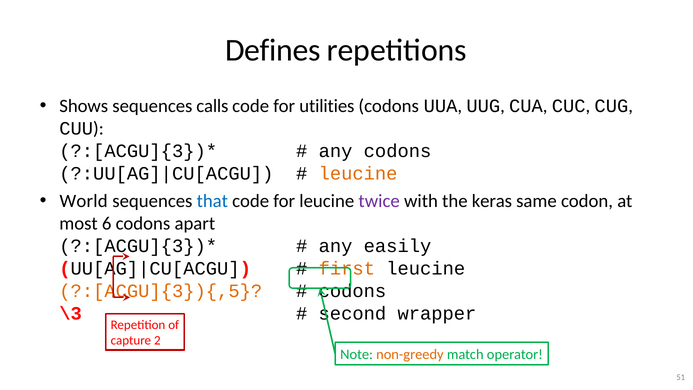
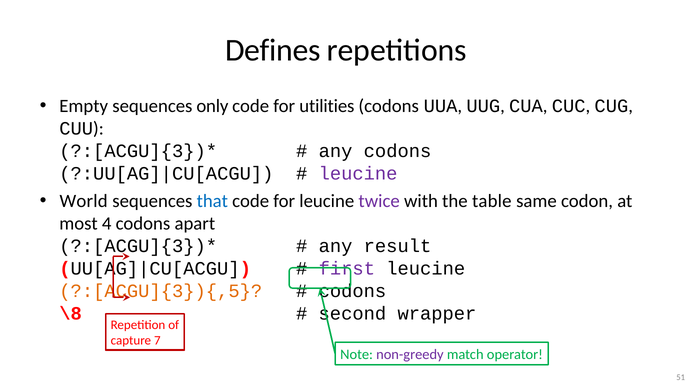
Shows: Shows -> Empty (84, 106)
calls: calls -> only (212, 106)
leucine colour: orange -> purple (358, 174)
keras: keras -> table (492, 201)
6: 6 -> 4 (107, 223)
easily: easily -> result (397, 246)
first colour: orange -> purple (347, 268)
\3: \3 -> \8 (71, 313)
2: 2 -> 7 (157, 340)
non-greedy colour: orange -> purple (410, 354)
